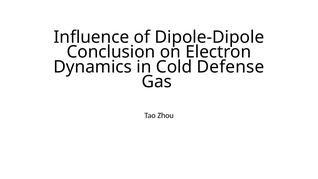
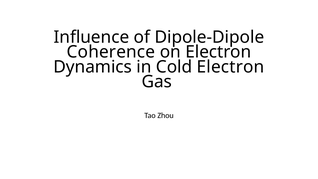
Conclusion: Conclusion -> Coherence (111, 52)
Cold Defense: Defense -> Electron (231, 67)
